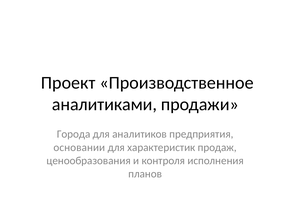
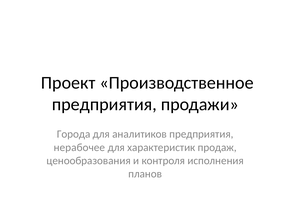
аналитиками: аналитиками -> предприятия (104, 105)
основании: основании -> нерабочее (79, 148)
